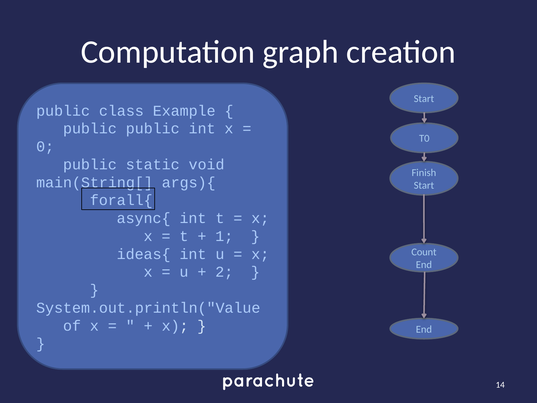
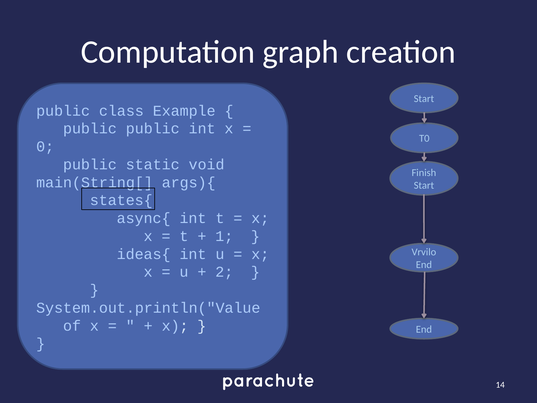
forall{: forall{ -> states{ (121, 200)
Count: Count -> Vrvilo (424, 252)
